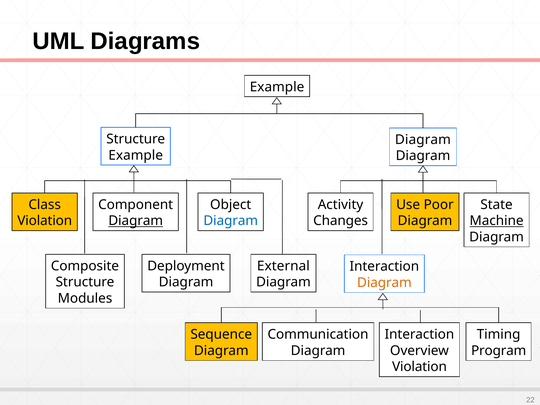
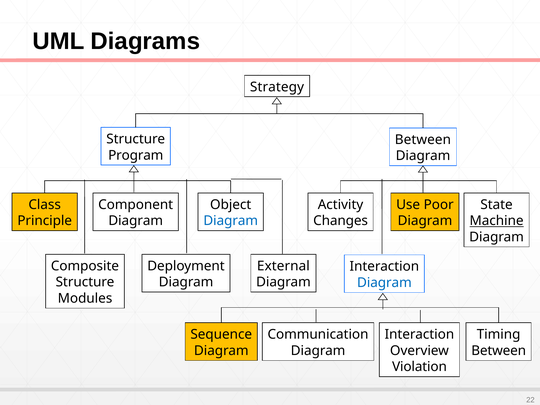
Example: Example -> Strategy (277, 87)
Diagram: Diagram -> Between (423, 140)
Example: Example -> Program (136, 155)
Violation: Violation -> Principle (45, 221)
Diagram underline: present -> none (136, 221)
Diagram colour: orange -> blue (384, 283)
Program: Program -> Between (499, 351)
